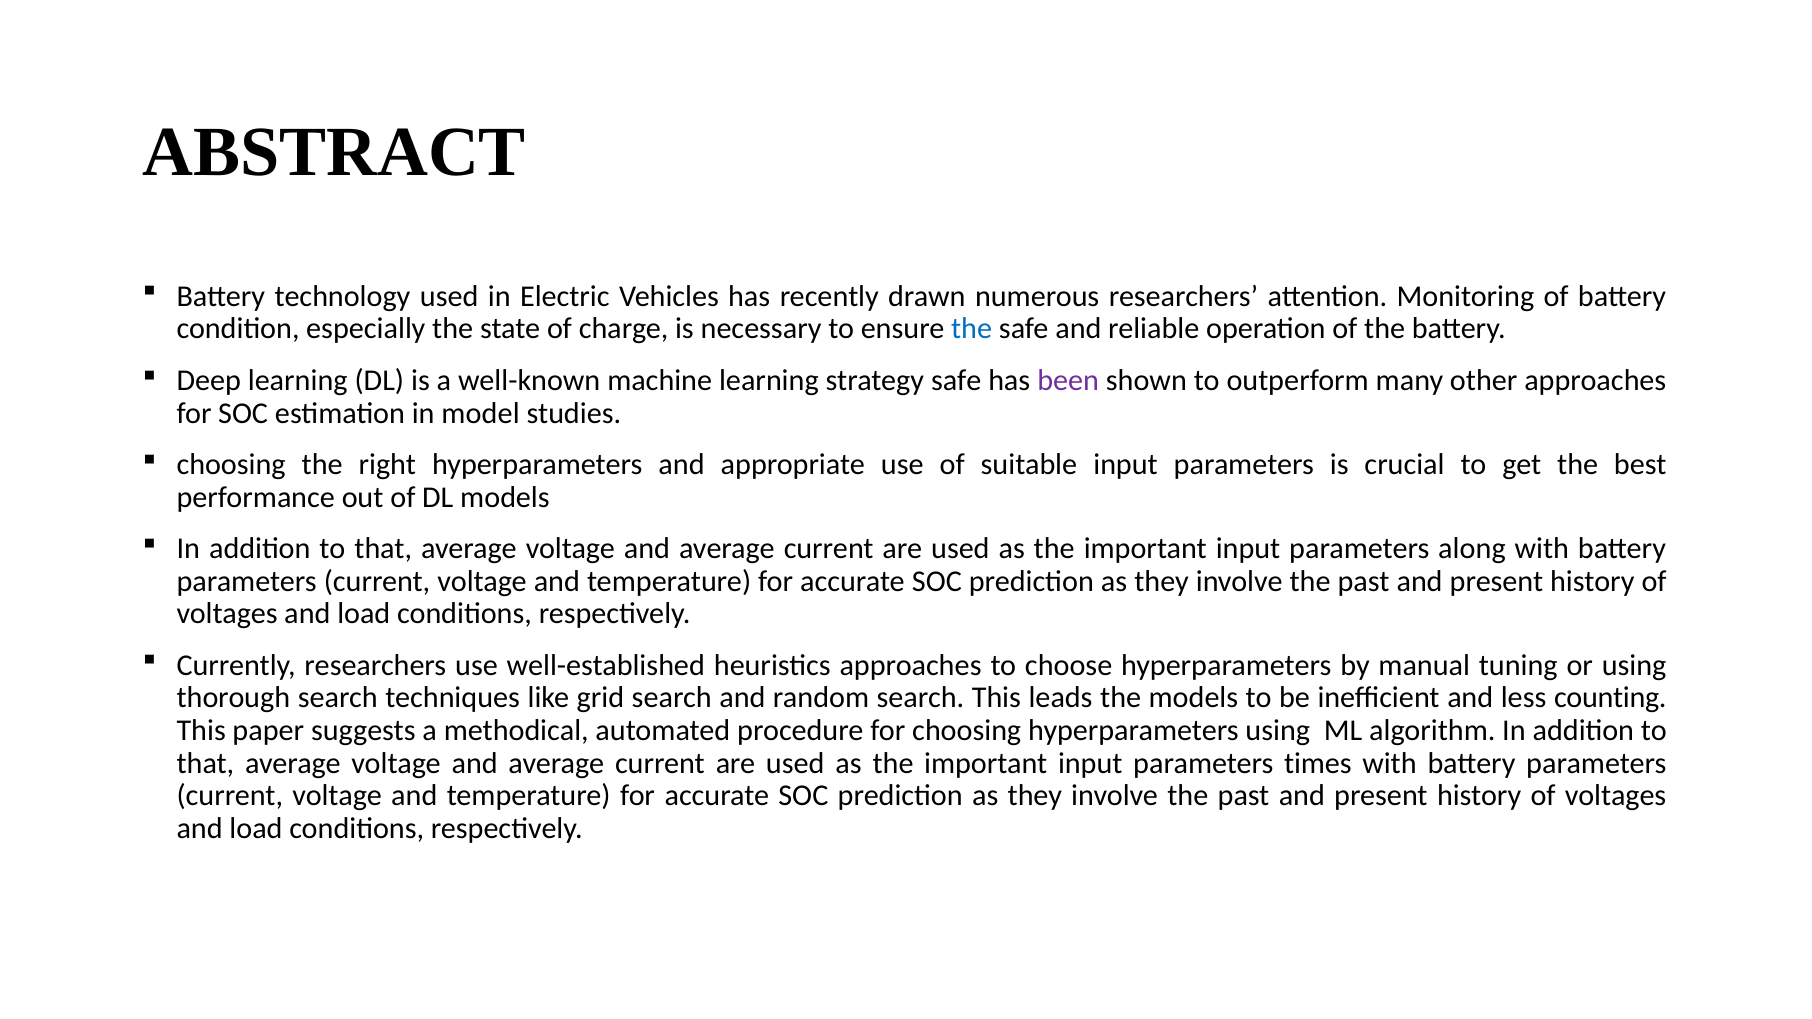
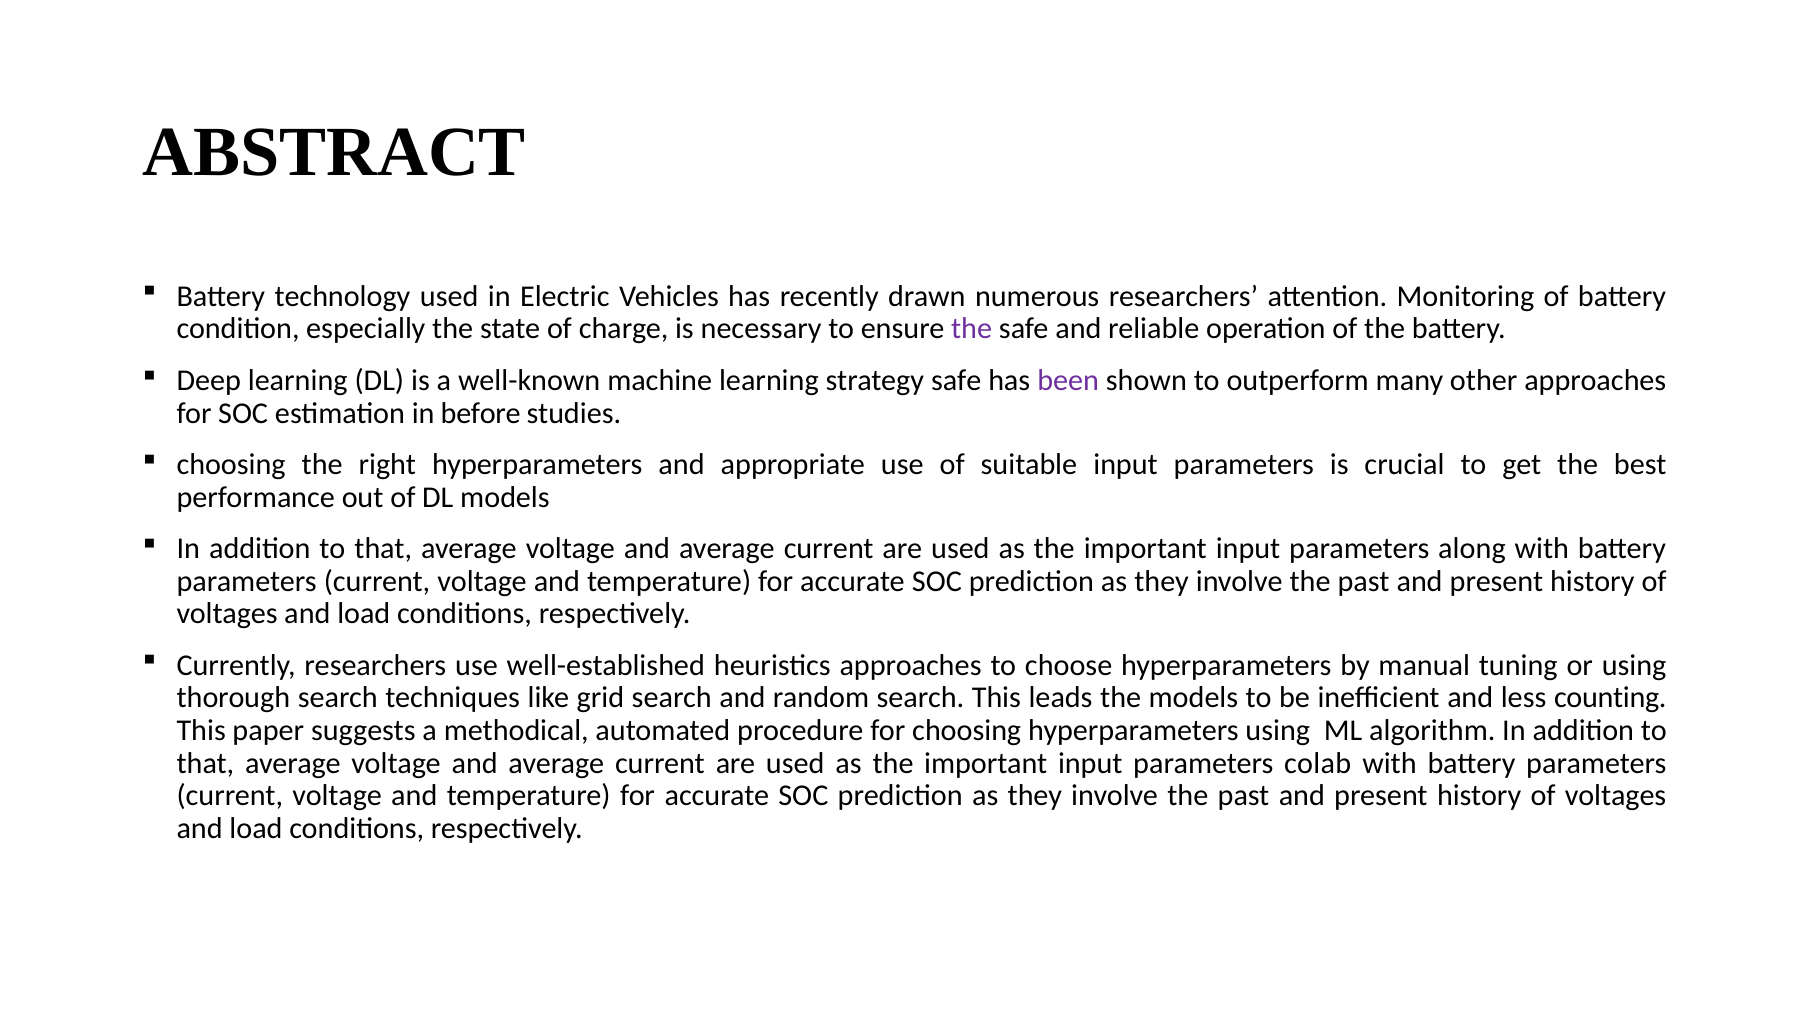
the colour: blue -> purple (972, 329)
model: model -> before (481, 413)
times: times -> colab (1318, 763)
